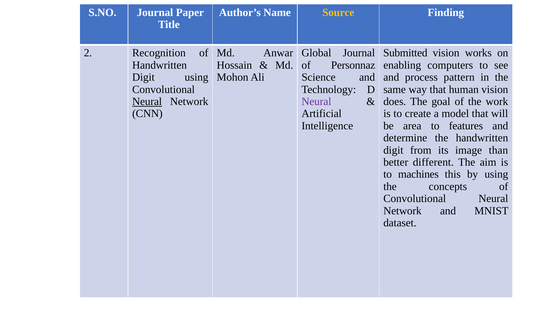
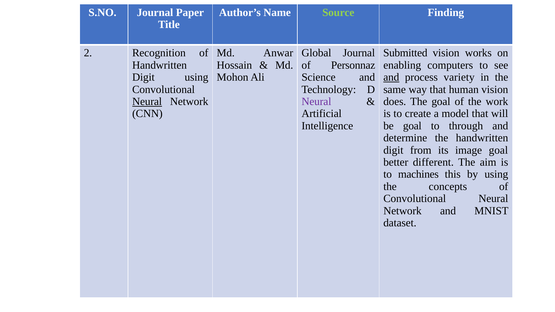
Source colour: yellow -> light green (338, 12)
and underline: none -> present (391, 77)
pattern: pattern -> variety (459, 77)
be area: area -> goal (412, 126)
features: features -> through (466, 126)
image than: than -> goal (498, 150)
